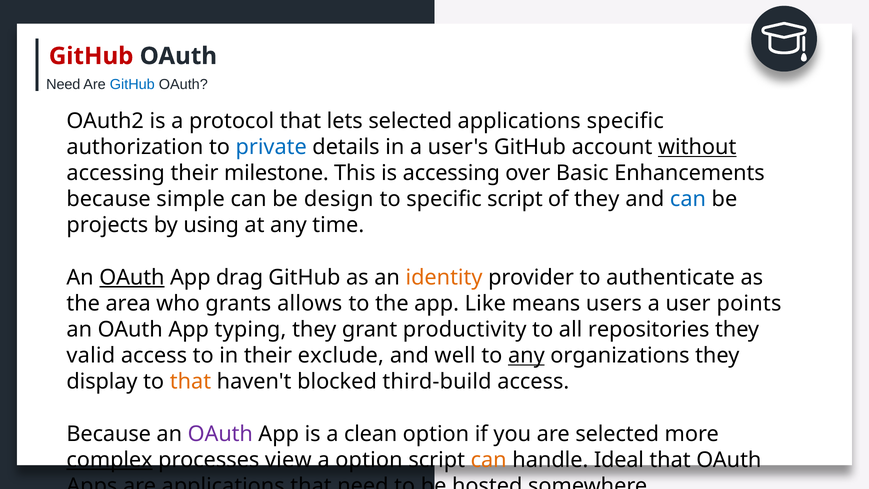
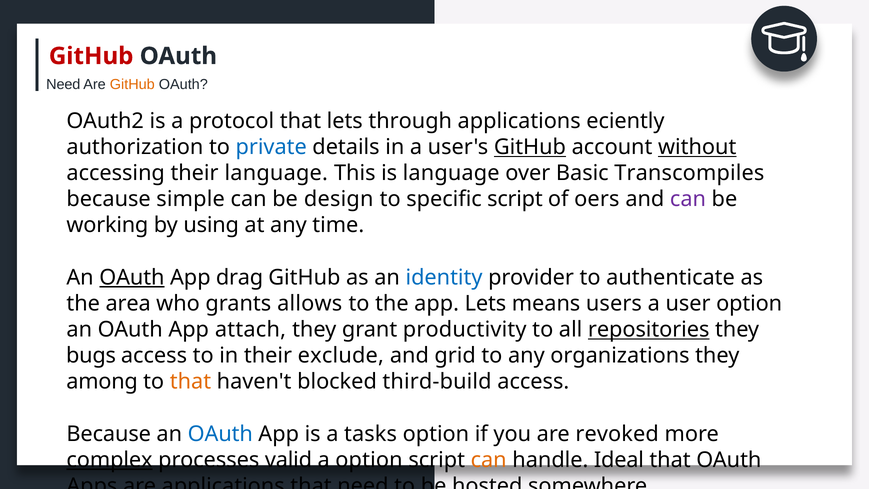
GitHub colour: blue -> orange (132, 85)
lets selected: selected -> through (410, 121)
applications specific: specific -> eciently (625, 121)
GitHub underline: none -> present (530, 147)
their milestone: milestone -> language (276, 173)
is accessing: accessing -> language (451, 173)
Enhancements: Enhancements -> Transcompiles (689, 173)
of they: they -> oers (597, 199)
can colour: blue -> purple (688, 199)
projects: projects -> working (107, 225)
identity colour: orange -> blue (444, 277)
app Like: Like -> Lets (485, 303)
user points: points -> option (749, 303)
typing: typing -> attach (250, 330)
repositories underline: none -> present (649, 330)
valid: valid -> bugs (91, 356)
well: well -> grid (455, 356)
any underline: present -> none (526, 356)
display: display -> among (102, 382)
OAuth colour: purple -> blue (220, 434)
clean: clean -> tasks (370, 434)
are selected: selected -> revoked (617, 434)
view: view -> valid (288, 460)
